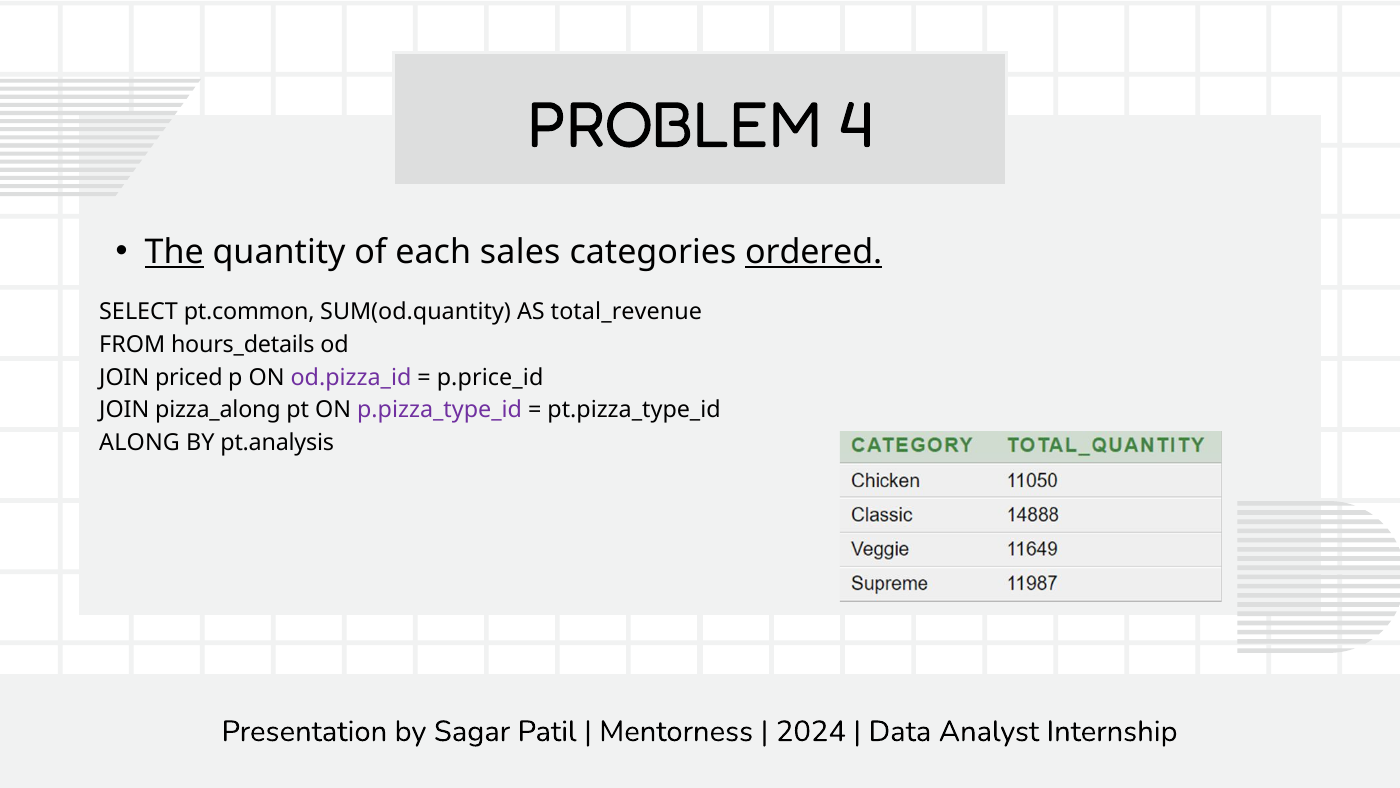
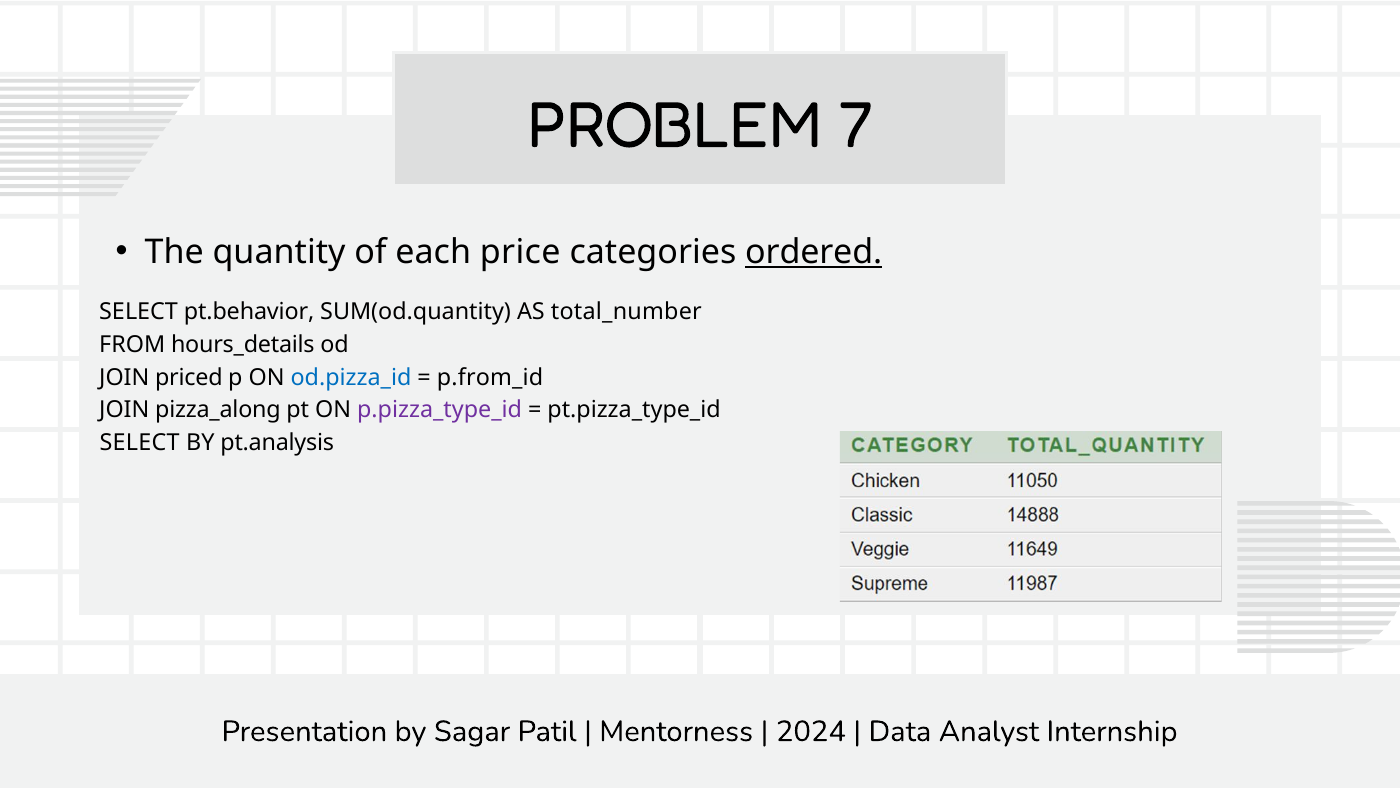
4: 4 -> 7 (856, 125)
The underline: present -> none (174, 252)
sales: sales -> price (520, 252)
pt.common: pt.common -> pt.behavior (249, 312)
total_revenue: total_revenue -> total_number (626, 312)
od.pizza_id colour: purple -> blue (351, 377)
p.price_id: p.price_id -> p.from_id (490, 377)
ALONG: ALONG -> SELECT (140, 442)
